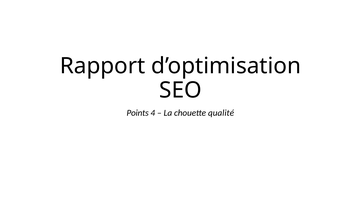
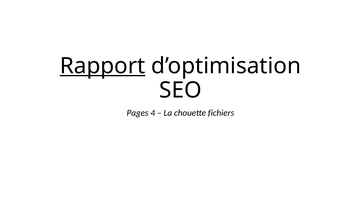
Rapport underline: none -> present (103, 66)
Points: Points -> Pages (138, 113)
qualité: qualité -> fichiers (221, 113)
